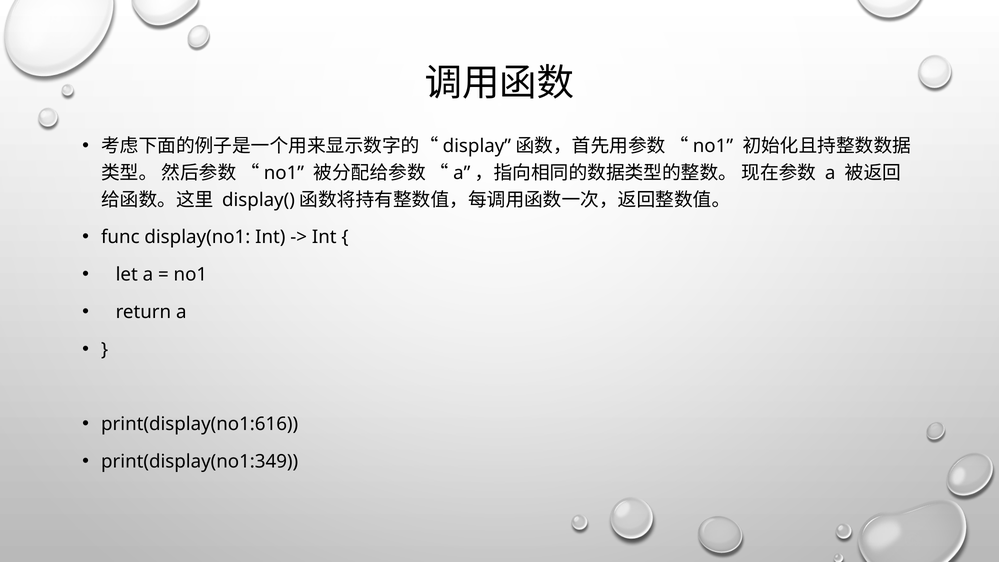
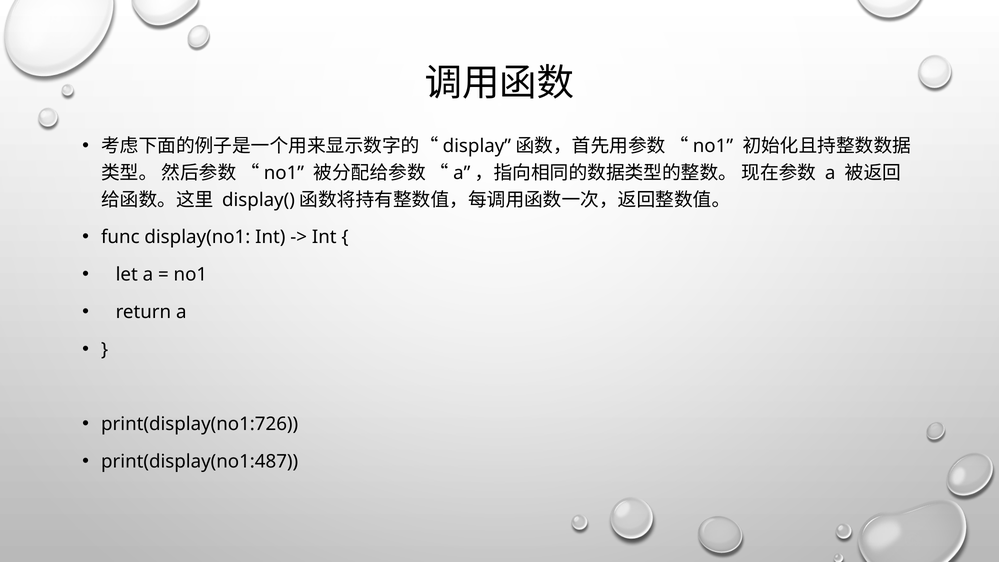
print(display(no1:616: print(display(no1:616 -> print(display(no1:726 (200, 424)
print(display(no1:349: print(display(no1:349 -> print(display(no1:487 (200, 462)
